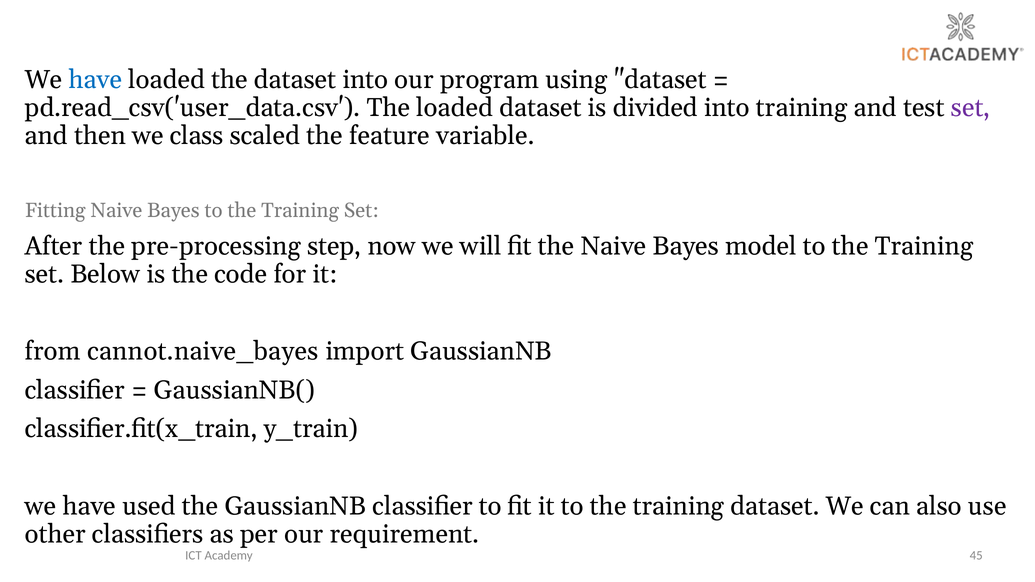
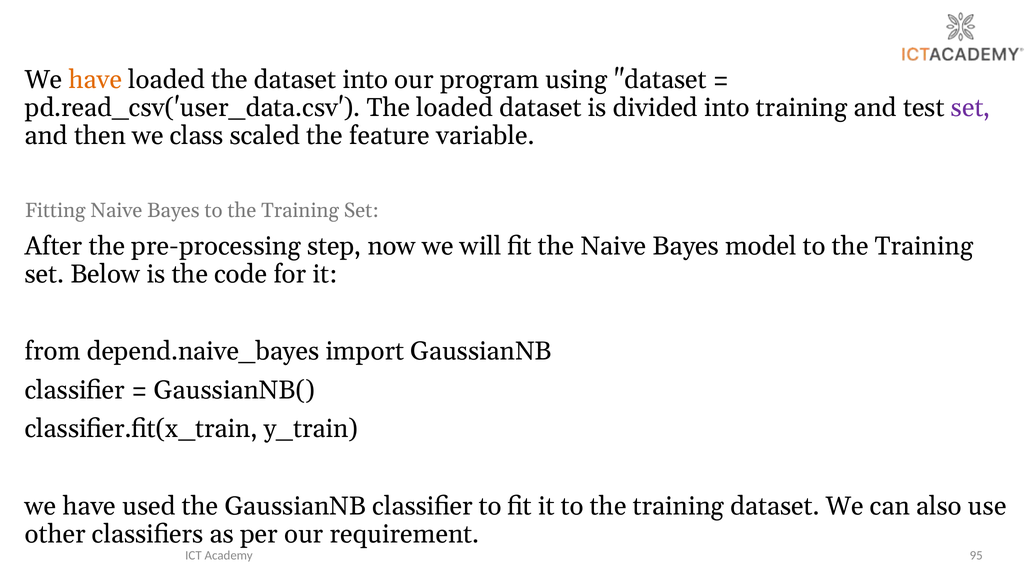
have colour: blue -> orange (95, 80)
cannot.naive_bayes: cannot.naive_bayes -> depend.naive_bayes (203, 352)
45: 45 -> 95 (976, 556)
